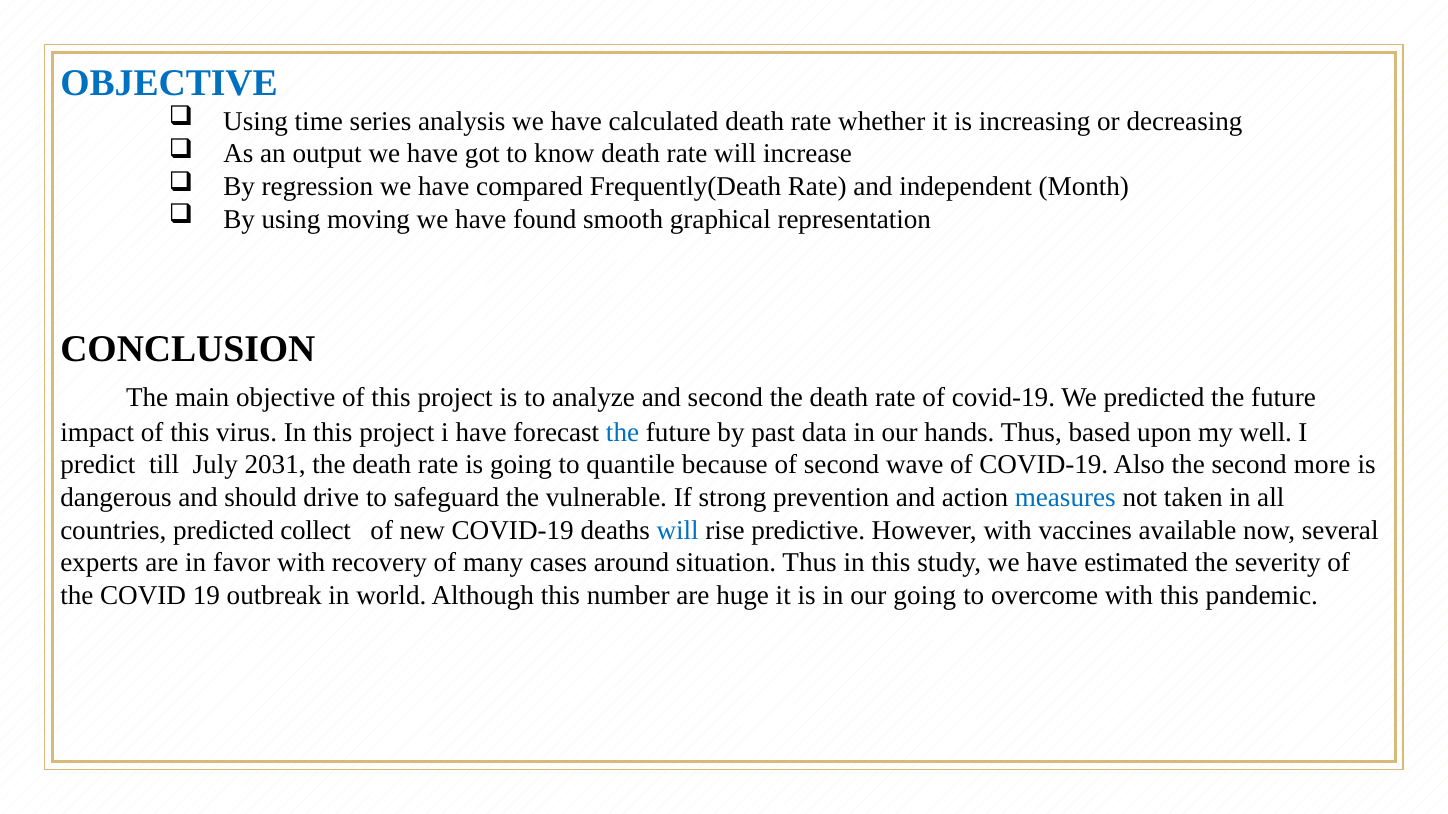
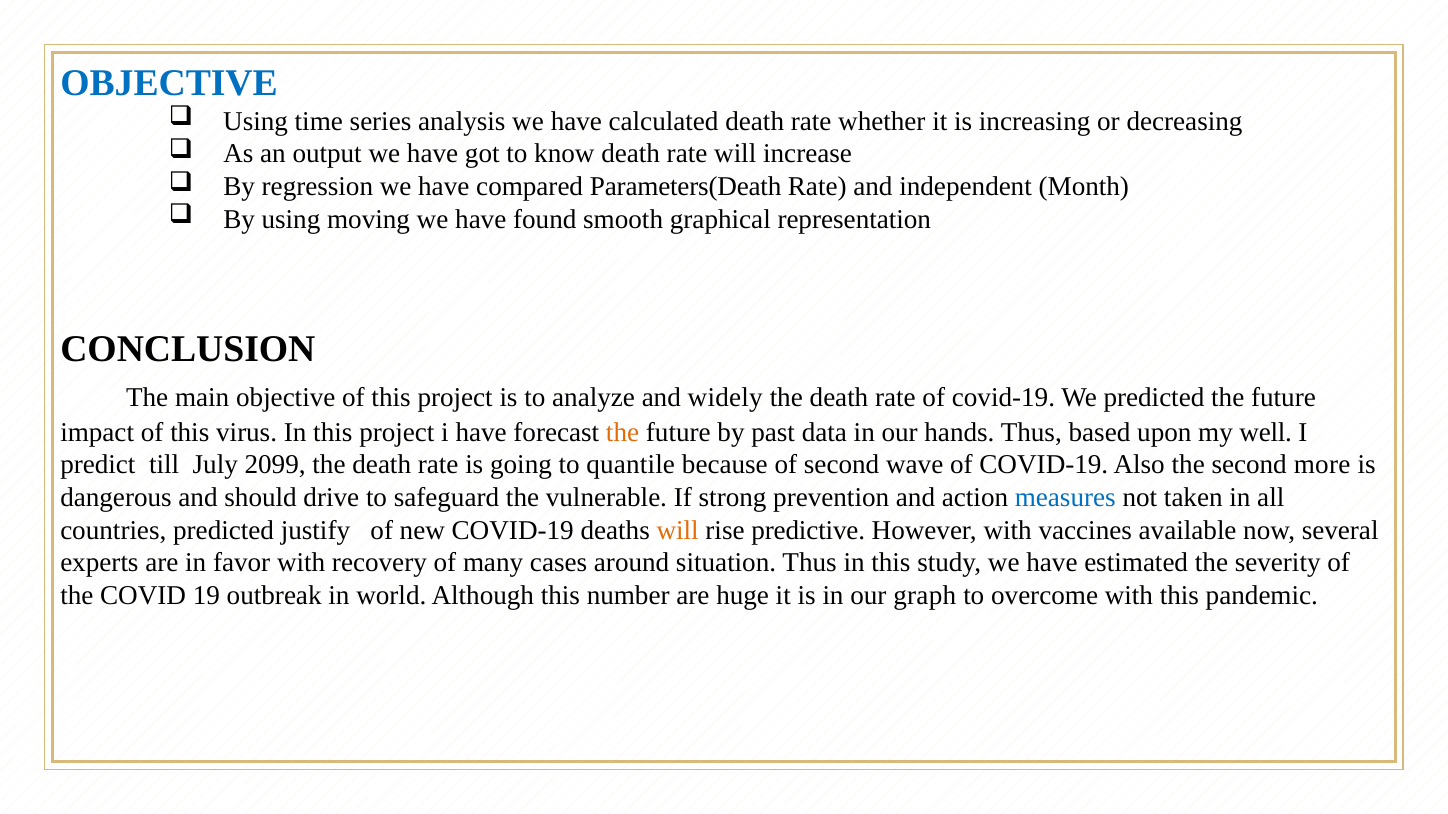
Frequently(Death: Frequently(Death -> Parameters(Death (686, 187)
and second: second -> widely (725, 398)
the colour: blue -> orange (623, 433)
2031: 2031 -> 2099 (275, 465)
collect: collect -> justify (315, 530)
will colour: blue -> orange (678, 530)
our going: going -> graph (925, 596)
